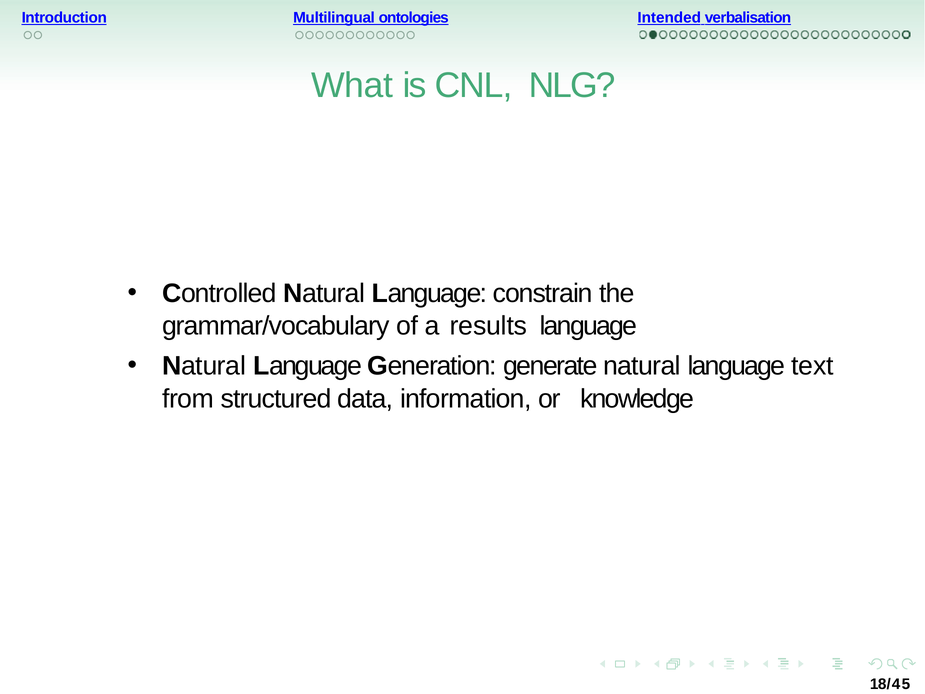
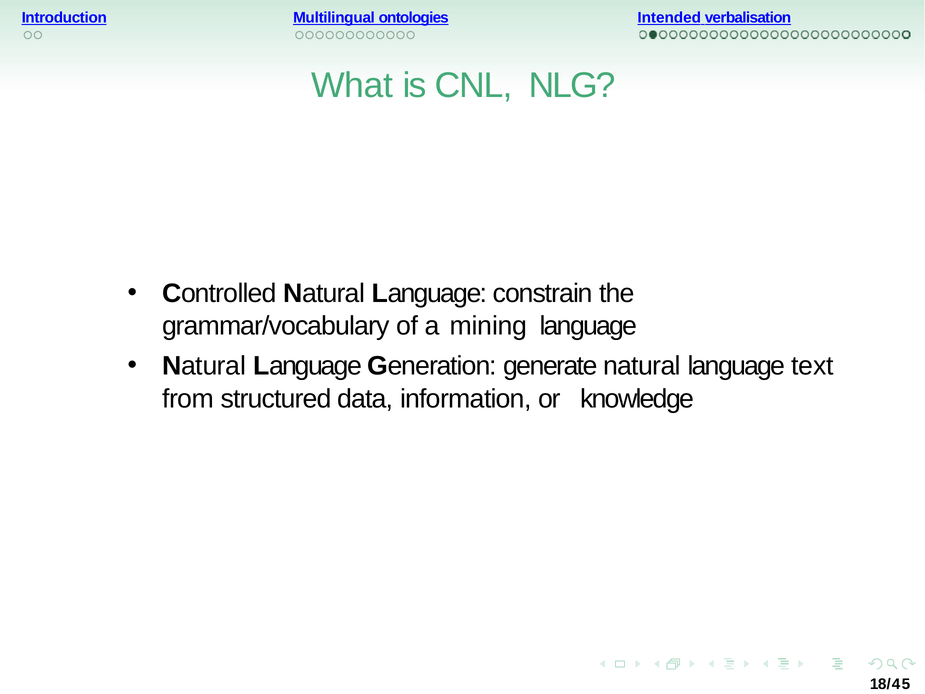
results: results -> mining (488, 326)
